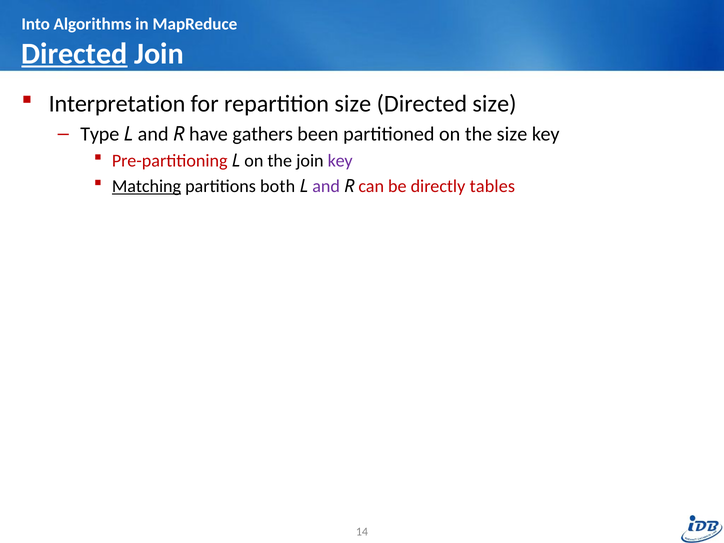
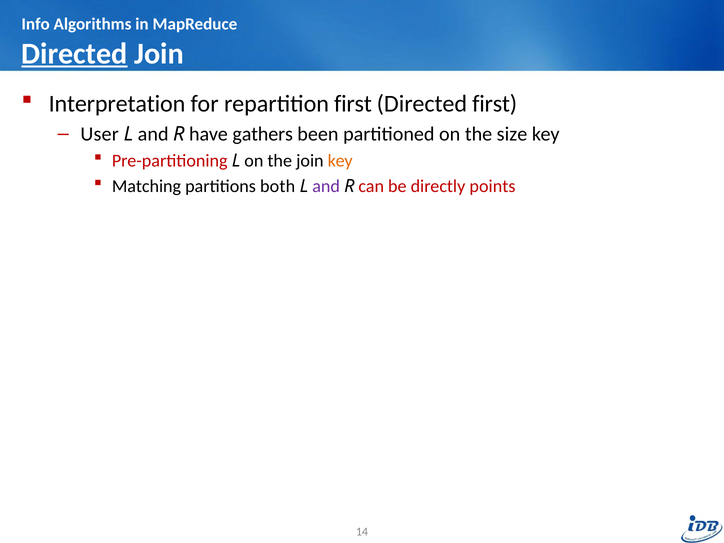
Into: Into -> Info (36, 24)
repartition size: size -> first (353, 104)
Directed size: size -> first (495, 104)
Type: Type -> User (100, 134)
key colour: purple -> orange (340, 161)
Matching underline: present -> none (147, 186)
tables: tables -> points (492, 186)
